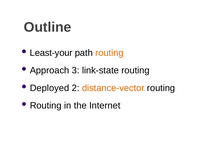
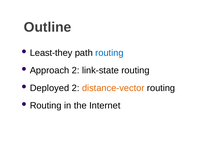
Least-your: Least-your -> Least-they (51, 53)
routing colour: orange -> blue (109, 53)
Approach 3: 3 -> 2 (76, 70)
